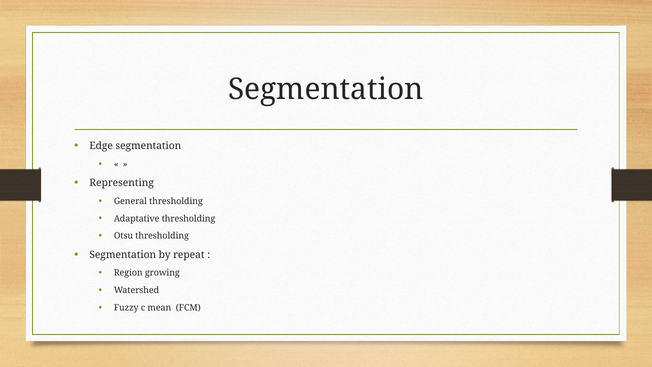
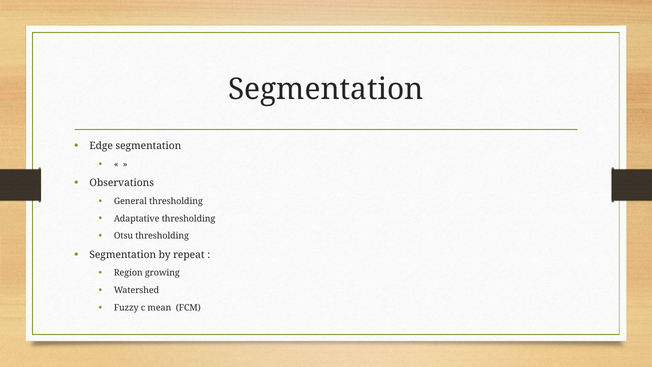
Representing: Representing -> Observations (122, 183)
